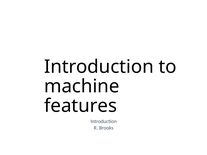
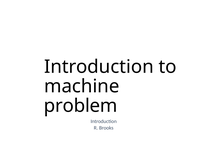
features: features -> problem (81, 106)
